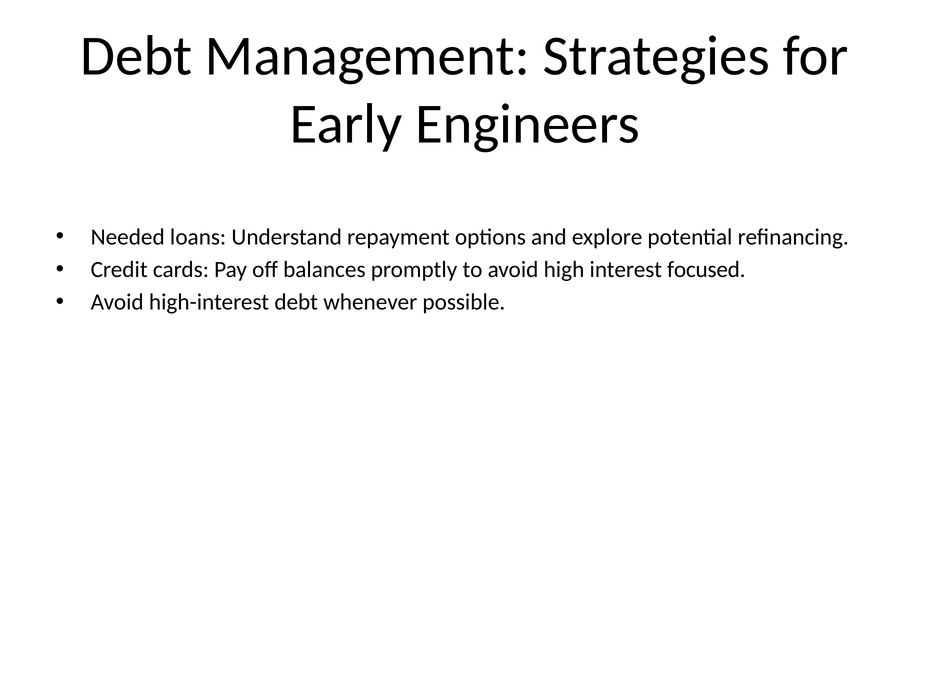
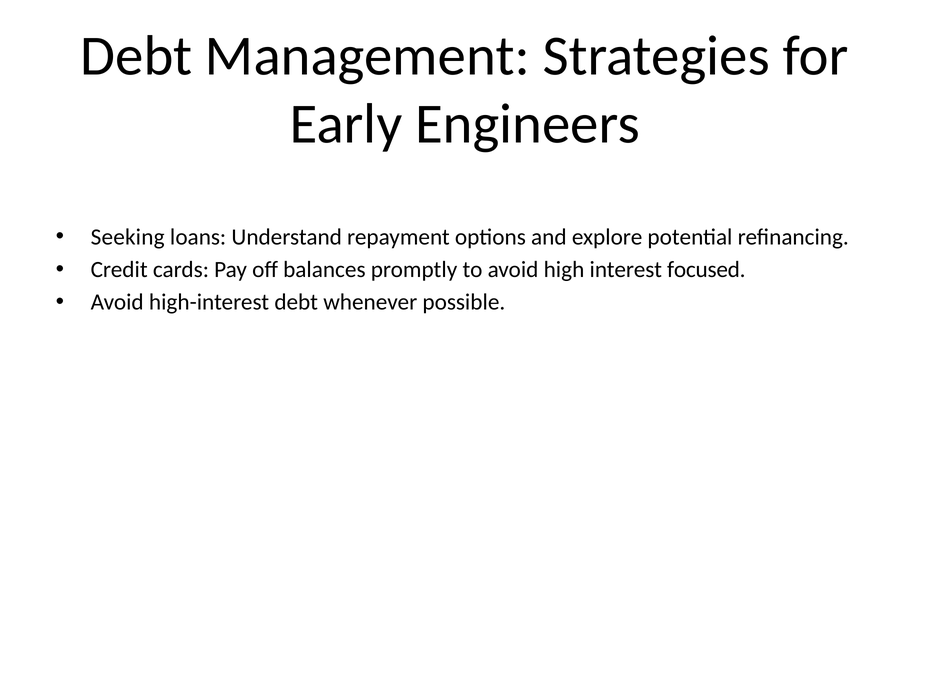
Needed: Needed -> Seeking (128, 237)
